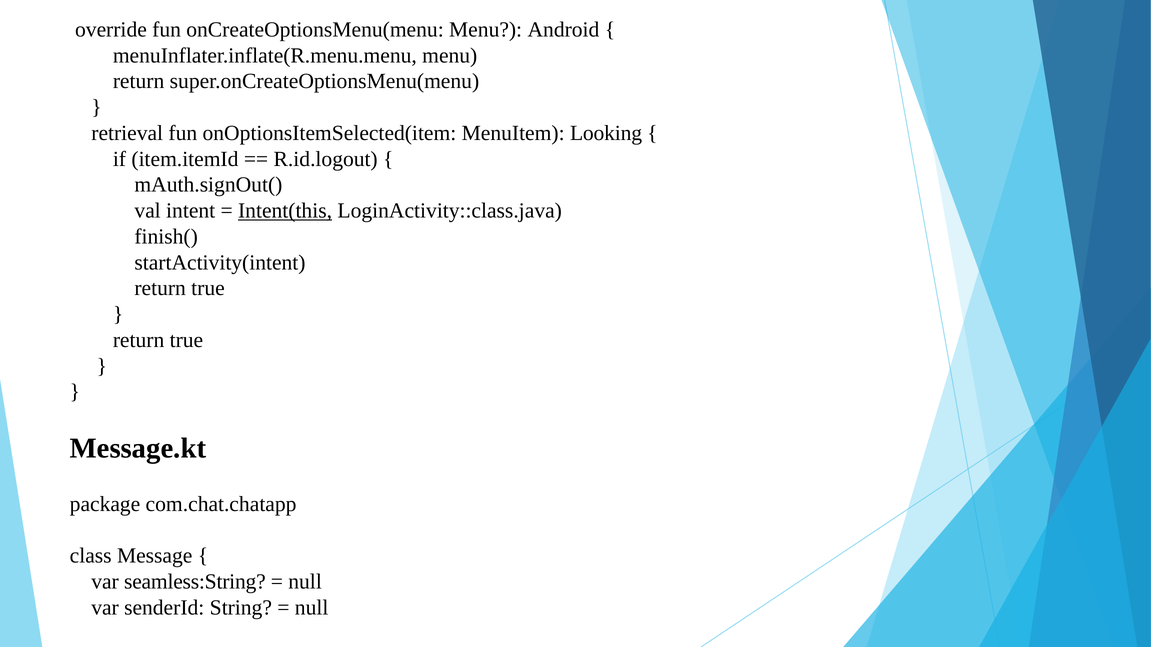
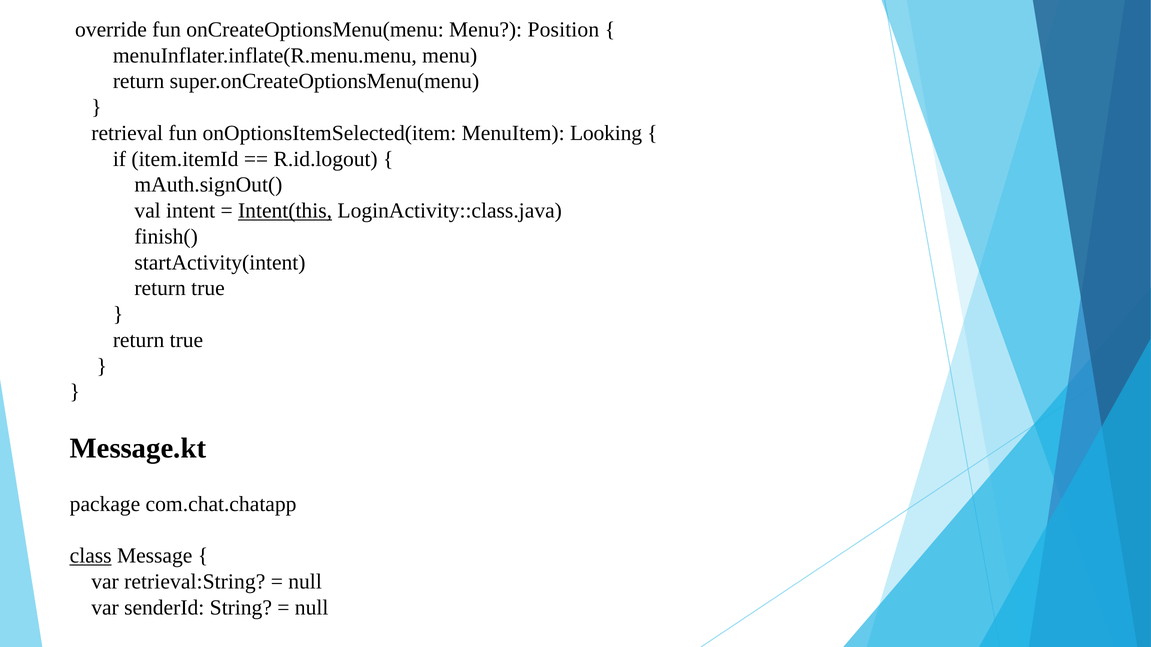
Android: Android -> Position (563, 30)
class underline: none -> present (91, 556)
seamless:String: seamless:String -> retrieval:String (195, 582)
